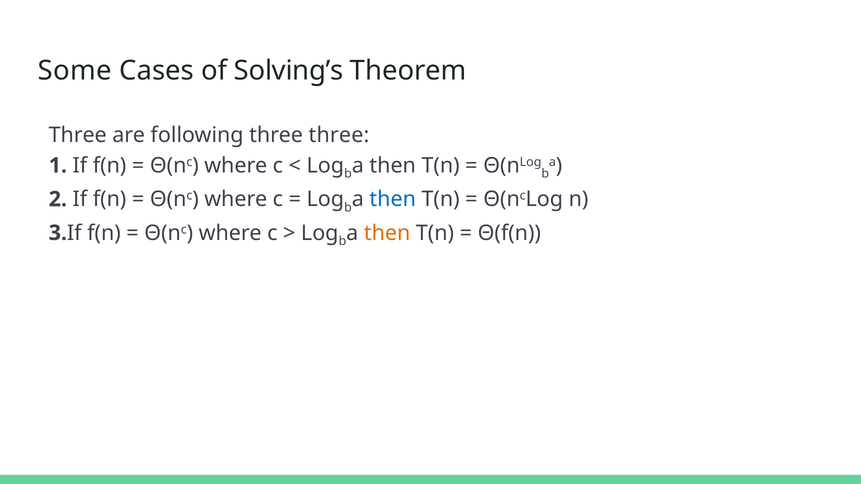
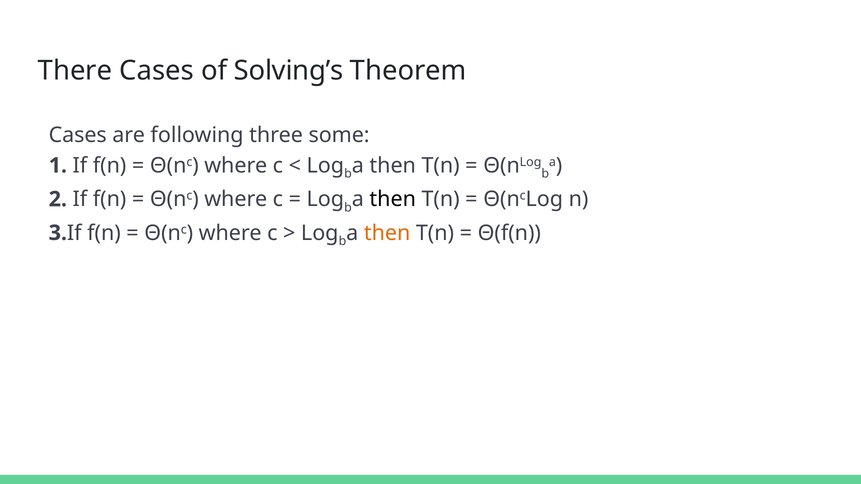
Some: Some -> There (75, 71)
Three: Three -> Cases (78, 135)
three three: three -> some (339, 135)
then colour: blue -> black (393, 199)
